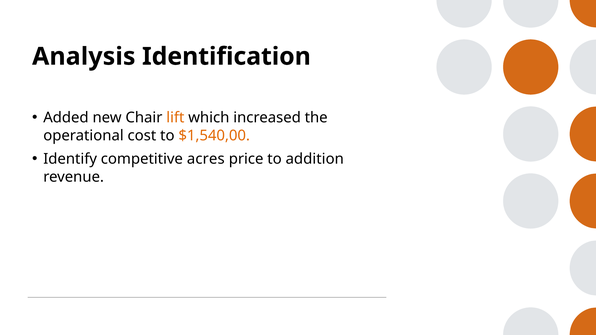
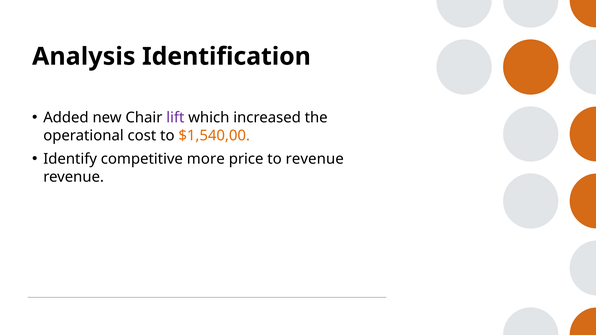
lift colour: orange -> purple (175, 118)
acres: acres -> more (206, 159)
to addition: addition -> revenue (315, 159)
